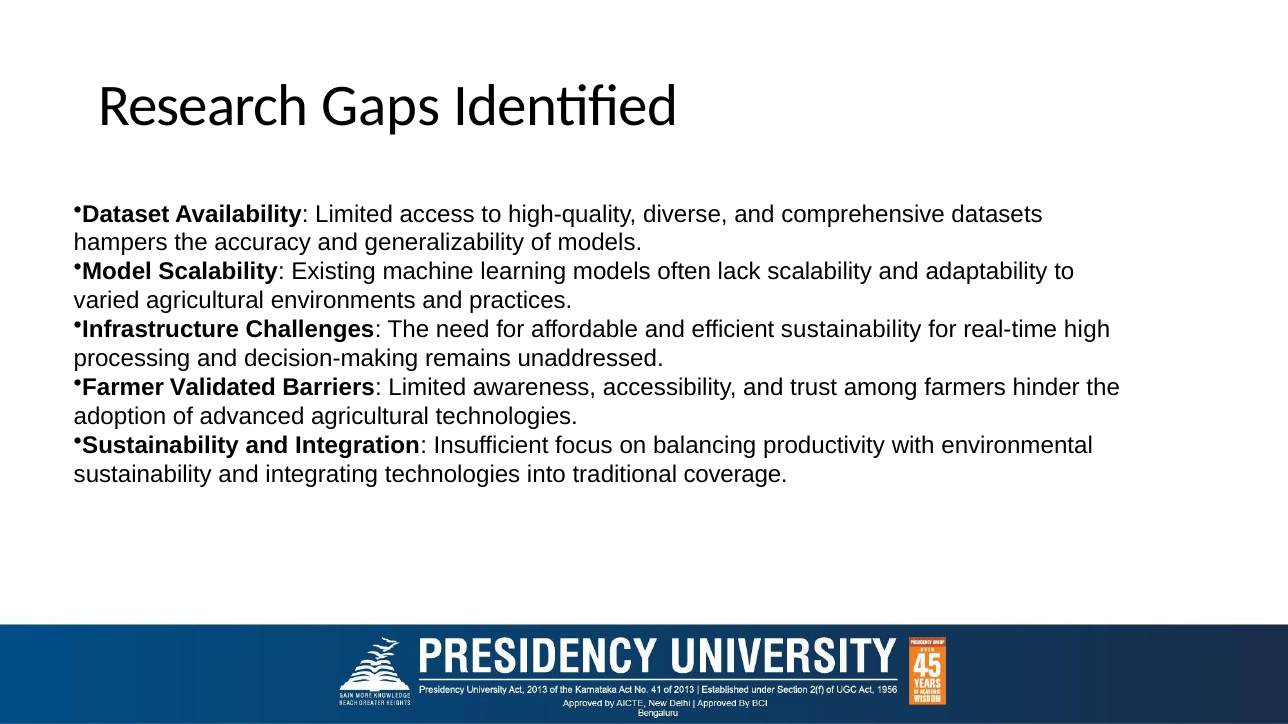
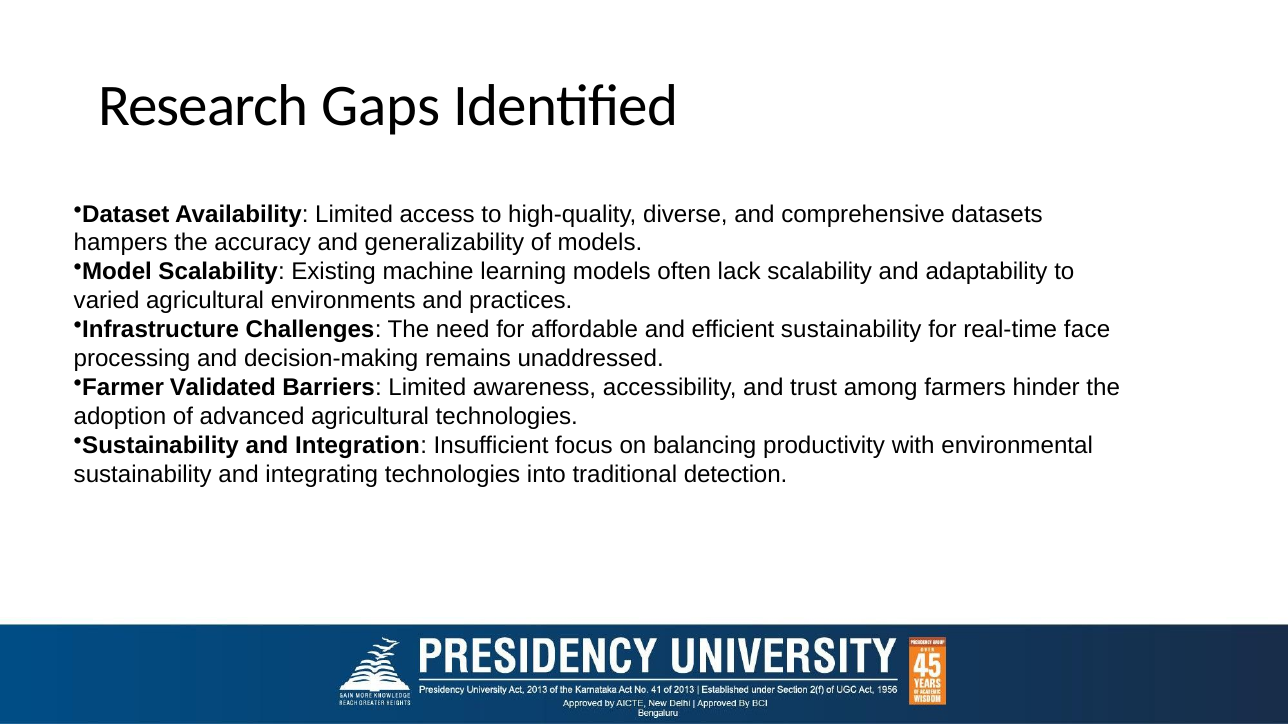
high: high -> face (1087, 330)
coverage: coverage -> detection (736, 475)
